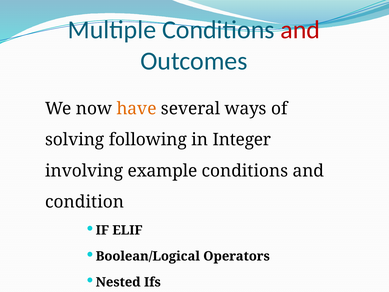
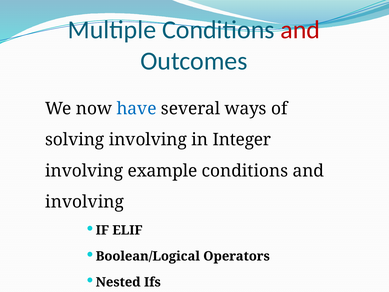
have colour: orange -> blue (137, 108)
solving following: following -> involving (148, 140)
condition: condition -> involving (85, 202)
